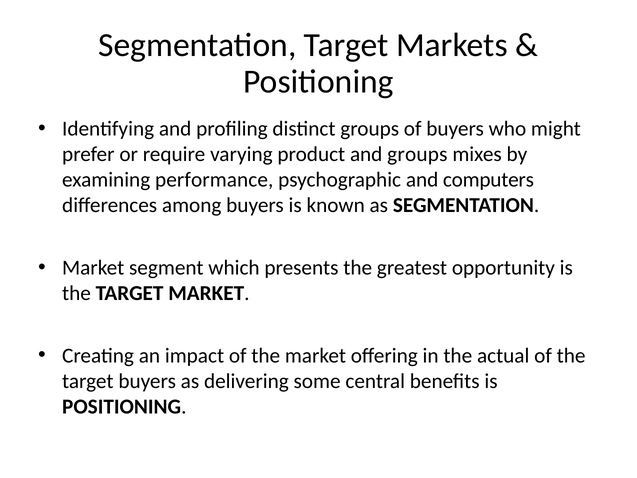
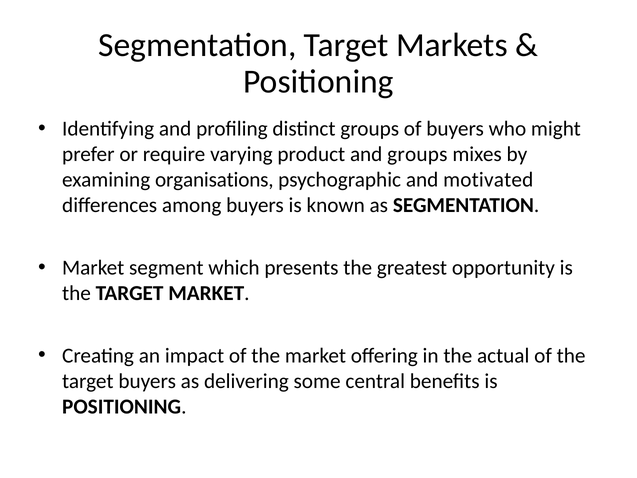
performance: performance -> organisations (214, 180)
computers: computers -> motivated (488, 180)
